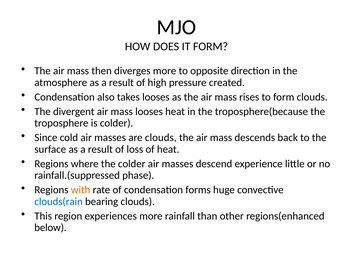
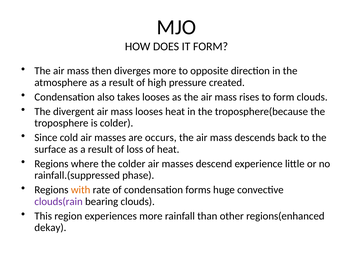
are clouds: clouds -> occurs (161, 137)
clouds(rain colour: blue -> purple (59, 201)
below: below -> dekay (50, 227)
